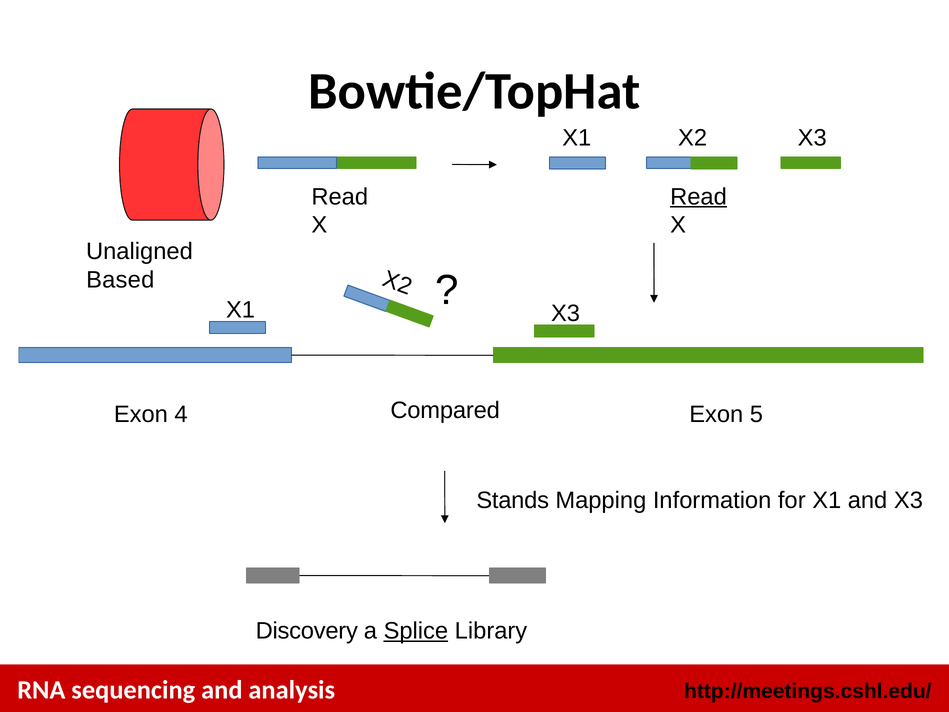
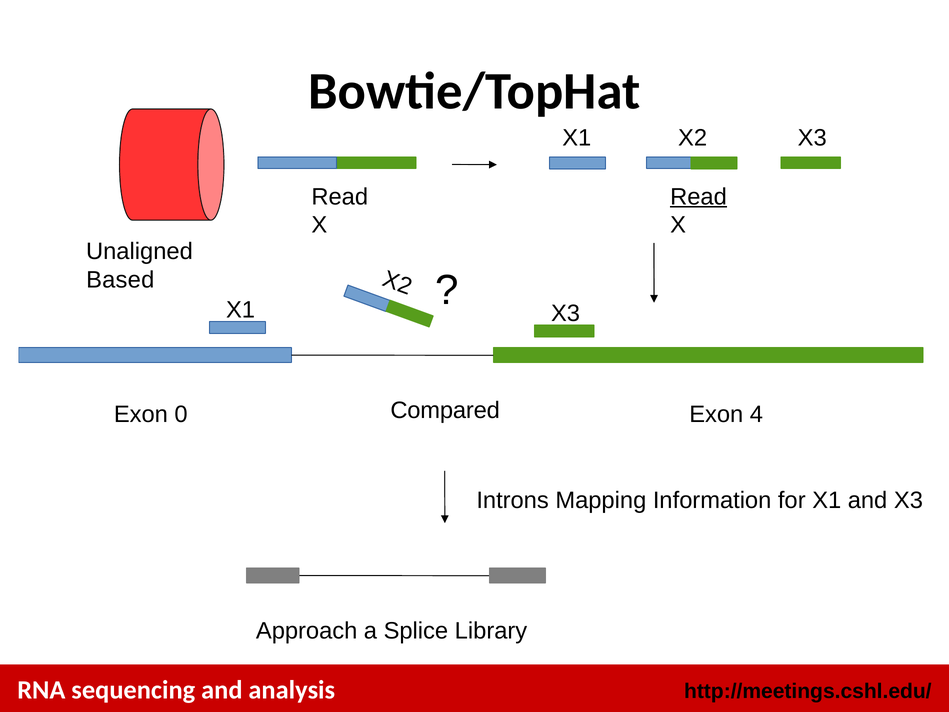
4: 4 -> 0 (181, 414)
5: 5 -> 4 (756, 414)
Stands: Stands -> Introns (513, 500)
Discovery: Discovery -> Approach (307, 631)
Splice underline: present -> none (416, 631)
